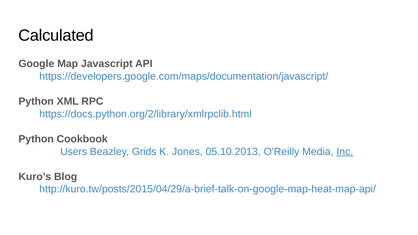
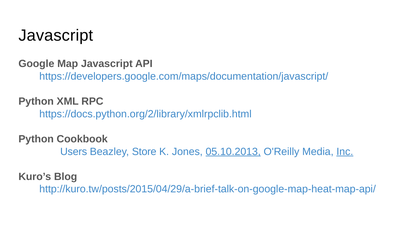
Calculated: Calculated -> Javascript (56, 35)
Grids: Grids -> Store (144, 152)
05.10.2013 underline: none -> present (233, 152)
